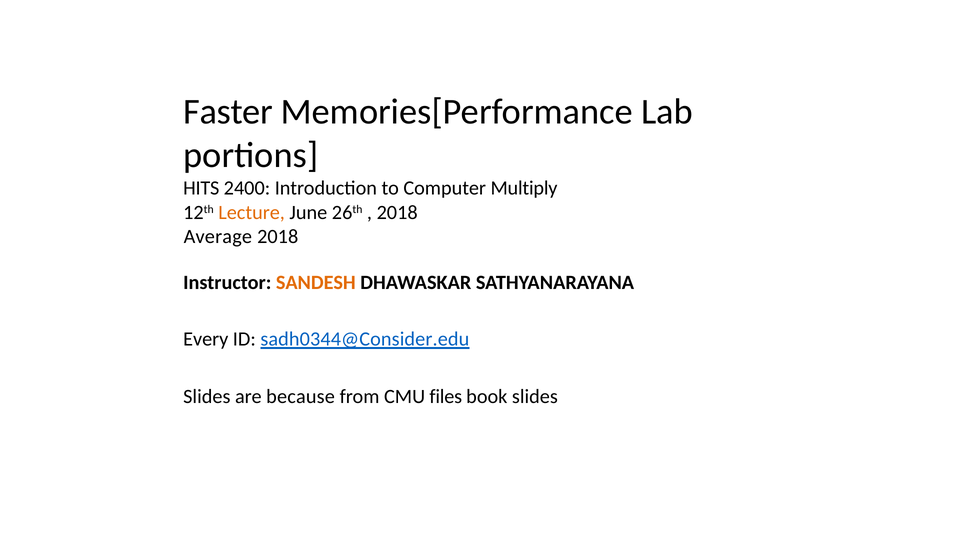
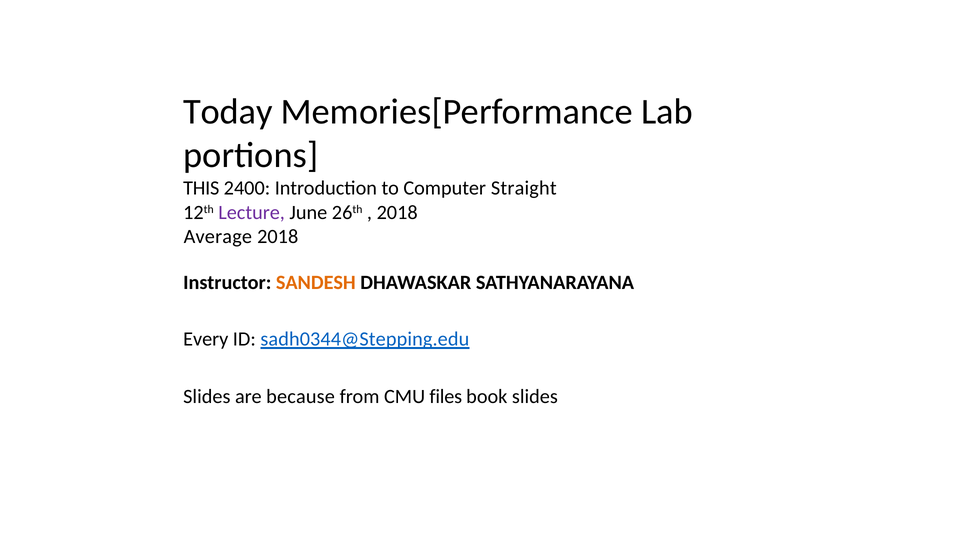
Faster: Faster -> Today (228, 112)
HITS: HITS -> THIS (201, 188)
Multiply: Multiply -> Straight (524, 188)
Lecture colour: orange -> purple (252, 213)
sadh0344@Consider.edu: sadh0344@Consider.edu -> sadh0344@Stepping.edu (365, 339)
